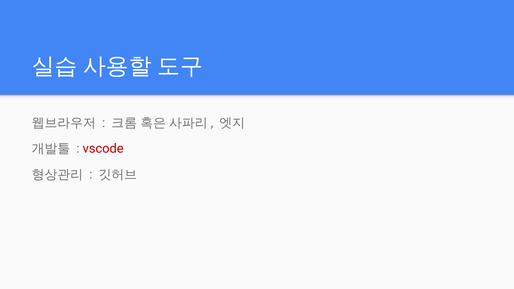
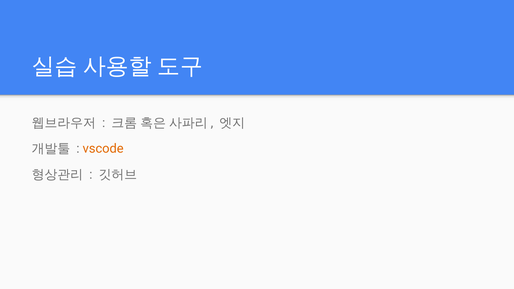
vscode colour: red -> orange (103, 149)
